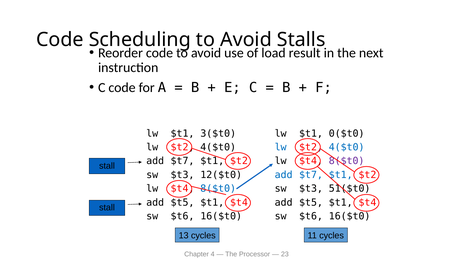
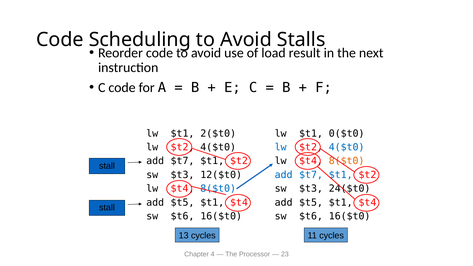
3($t0: 3($t0 -> 2($t0 (218, 134)
8($t0 colour: purple -> orange (347, 161)
51($t0: 51($t0 -> 24($t0 (350, 189)
